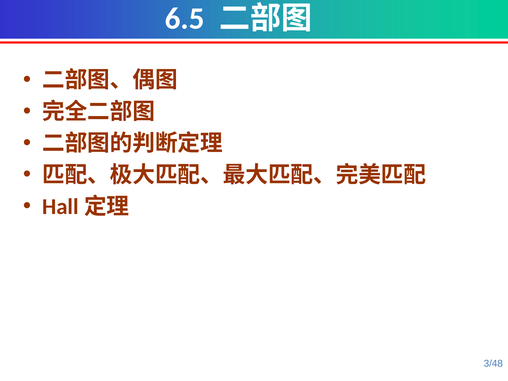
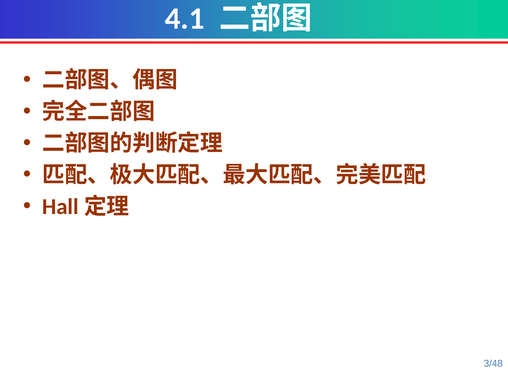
6.5: 6.5 -> 4.1 (185, 19)
